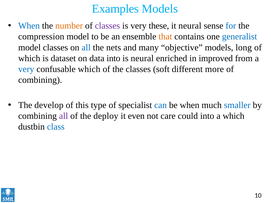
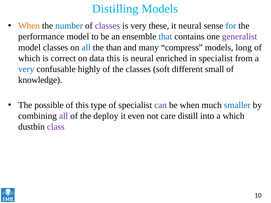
Examples: Examples -> Distilling (115, 9)
When colour: blue -> orange (29, 26)
number colour: orange -> blue (69, 26)
compression: compression -> performance (41, 37)
that colour: orange -> blue (165, 37)
generalist colour: blue -> purple (240, 37)
nets: nets -> than (114, 47)
objective: objective -> compress (182, 47)
dataset: dataset -> correct (63, 58)
data into: into -> this (113, 58)
in improved: improved -> specialist (216, 58)
confusable which: which -> highly (89, 69)
more: more -> small (215, 69)
combining: combining -> knowledge (40, 80)
develop: develop -> possible (49, 105)
can colour: blue -> purple (161, 105)
could: could -> distill (188, 116)
class colour: blue -> purple (56, 127)
